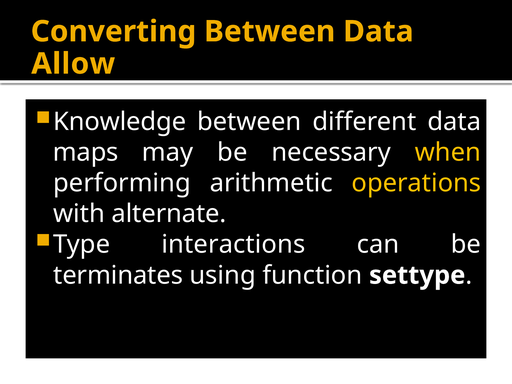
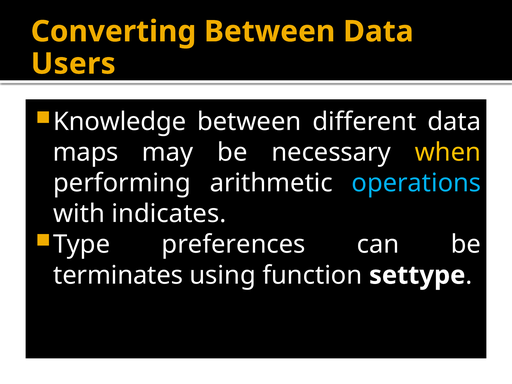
Allow: Allow -> Users (73, 64)
operations colour: yellow -> light blue (416, 183)
alternate: alternate -> indicates (169, 214)
interactions: interactions -> preferences (234, 245)
